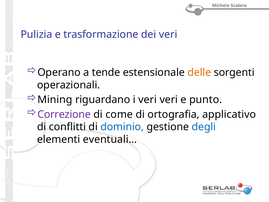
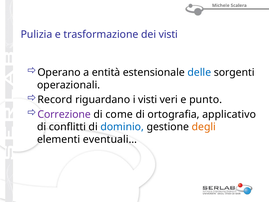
dei veri: veri -> visti (168, 34)
tende: tende -> entità (106, 72)
delle colour: orange -> blue (199, 72)
Mining: Mining -> Record (55, 100)
i veri: veri -> visti (148, 100)
degli colour: blue -> orange (204, 127)
